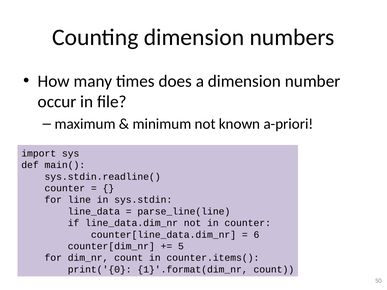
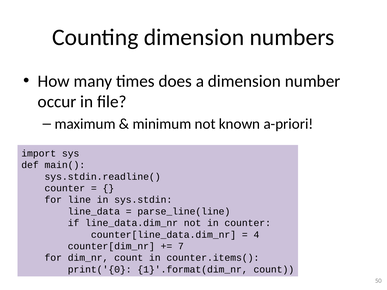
6: 6 -> 4 (256, 235)
5: 5 -> 7 (181, 246)
